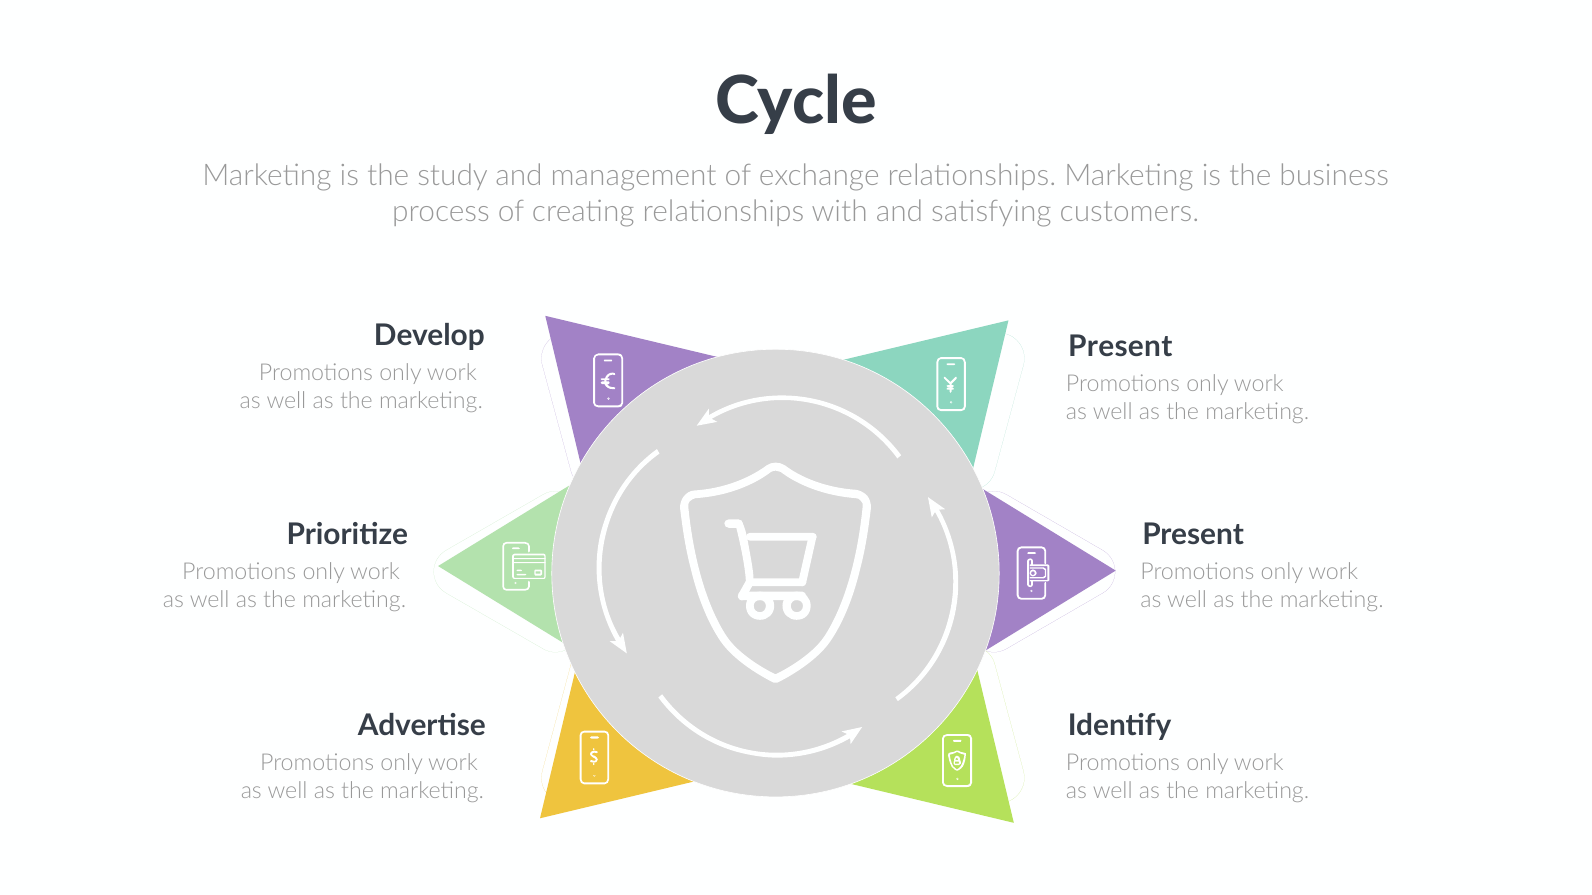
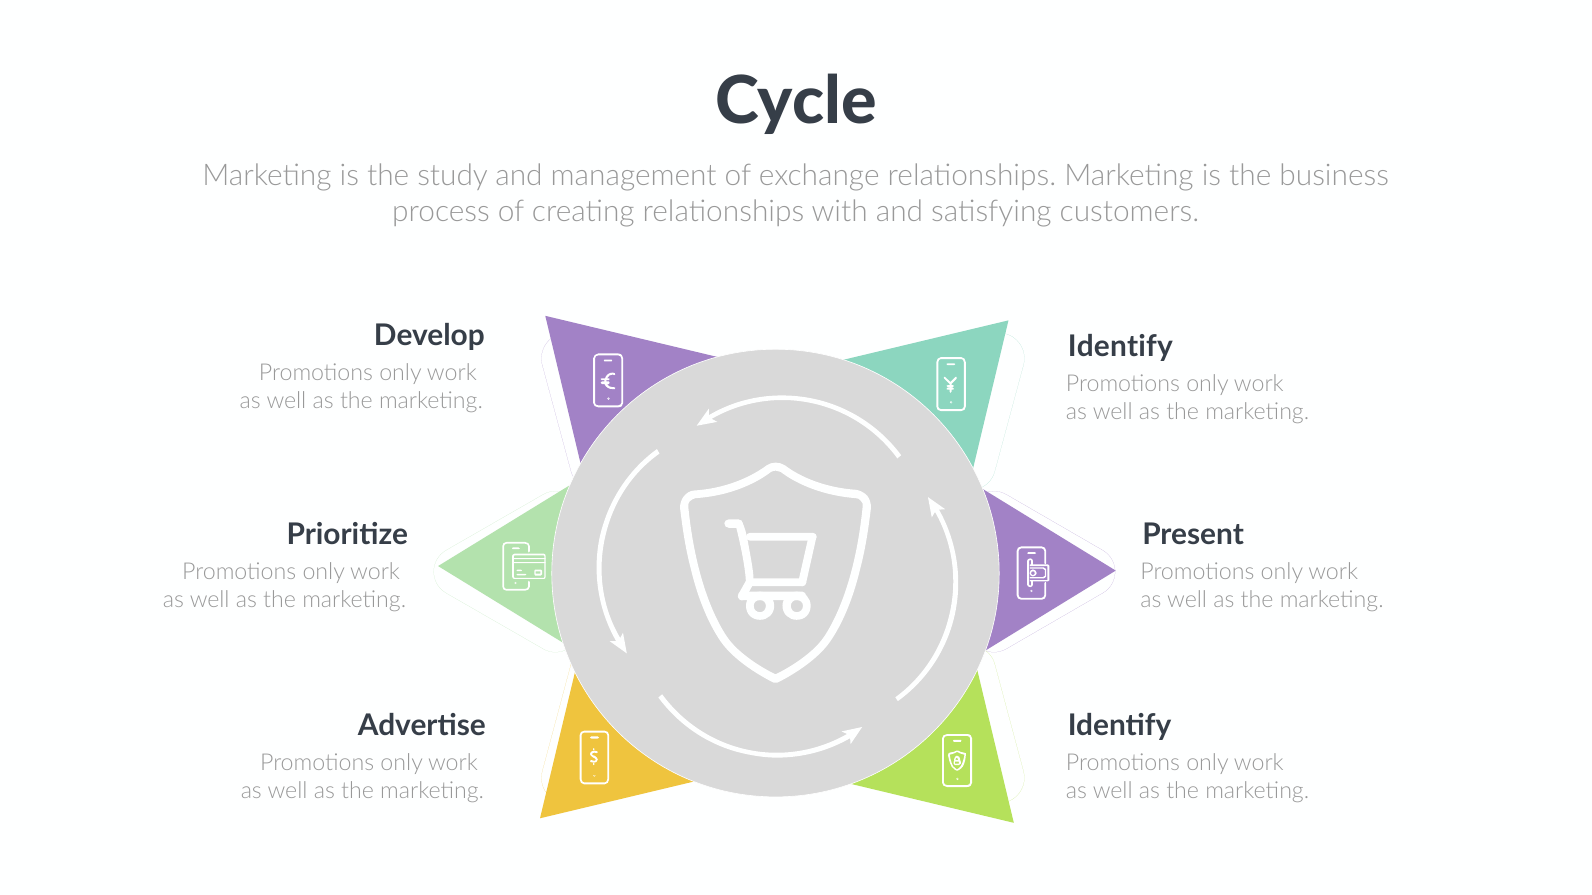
Present: Present -> Identify (1120, 347)
